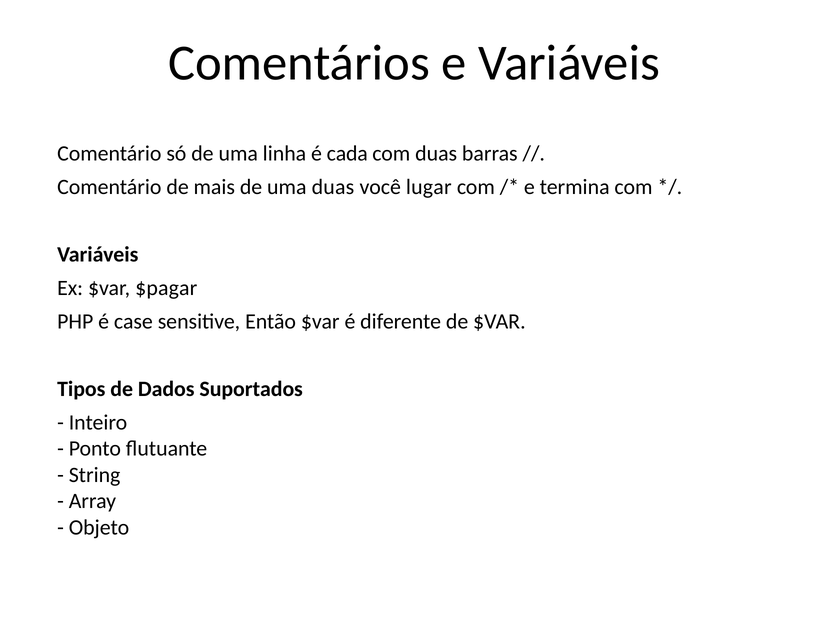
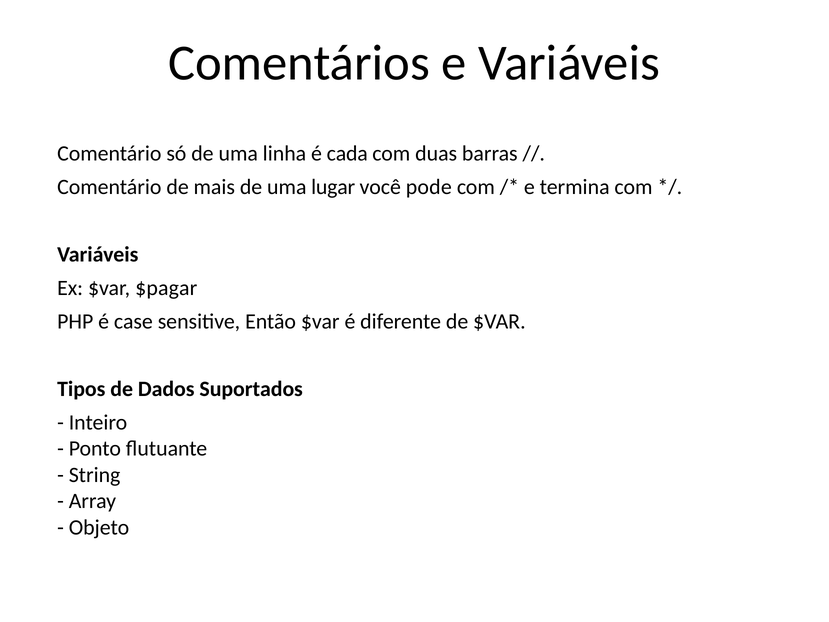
uma duas: duas -> lugar (333, 187)
lugar: lugar -> pode (429, 187)
